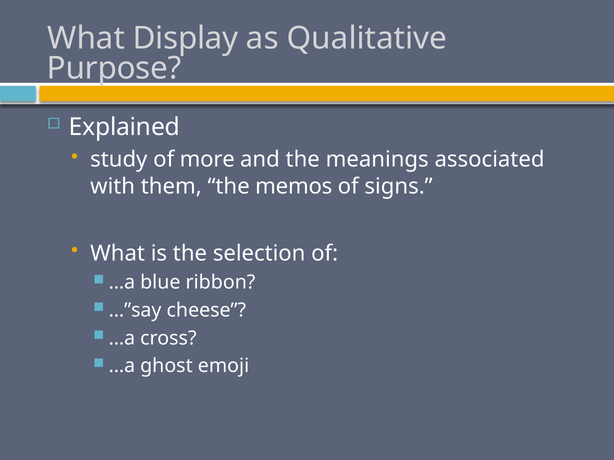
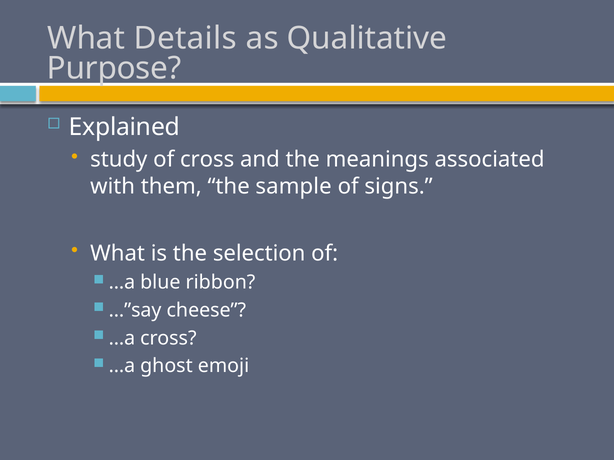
Display: Display -> Details (185, 38)
of more: more -> cross (207, 160)
memos: memos -> sample (294, 186)
